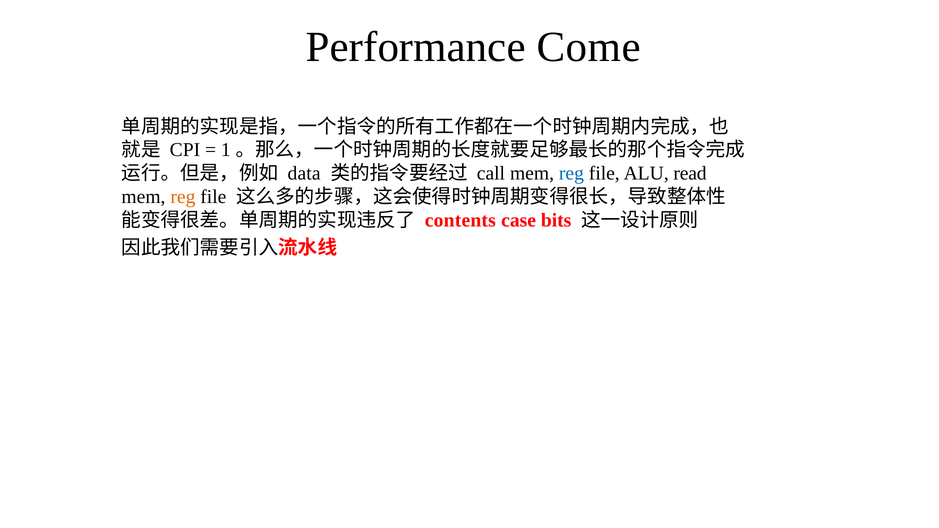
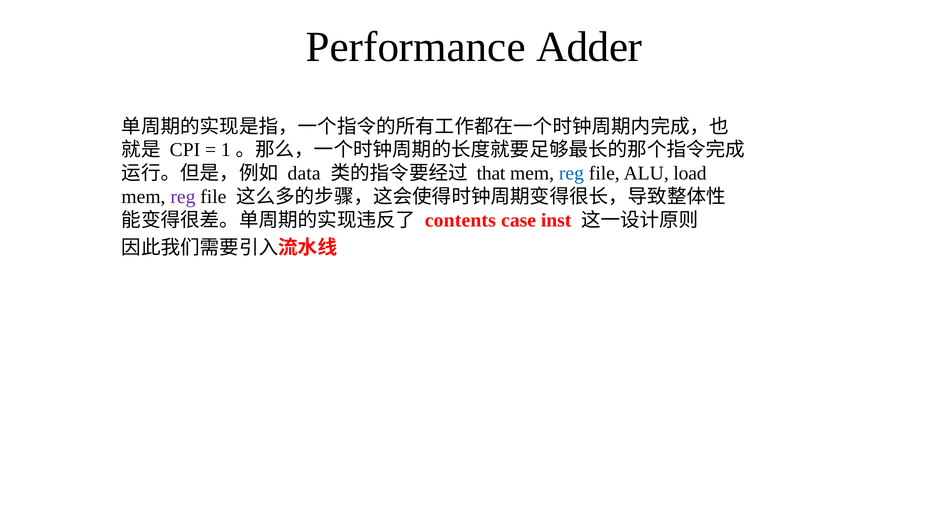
Come: Come -> Adder (589, 47)
call: call -> that (491, 174)
read: read -> load (690, 174)
reg colour: orange -> purple (183, 197)
bits: bits -> inst (556, 221)
